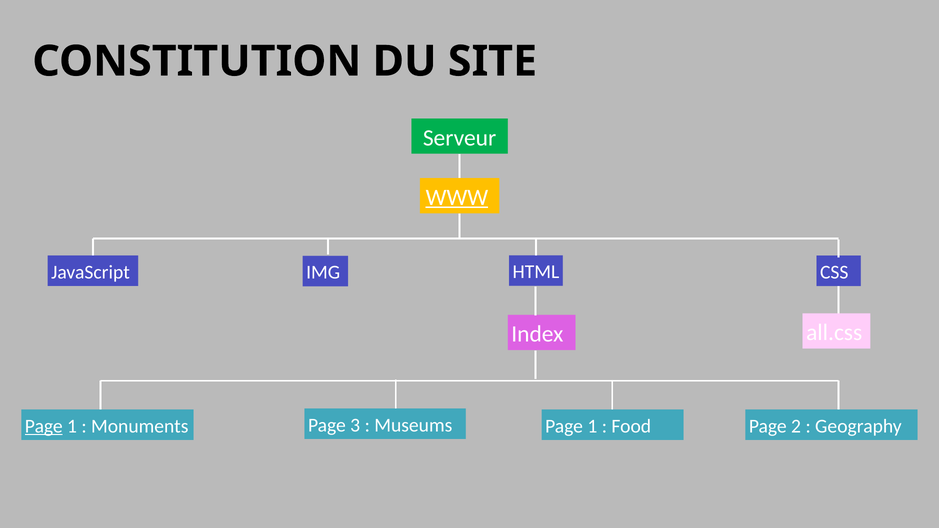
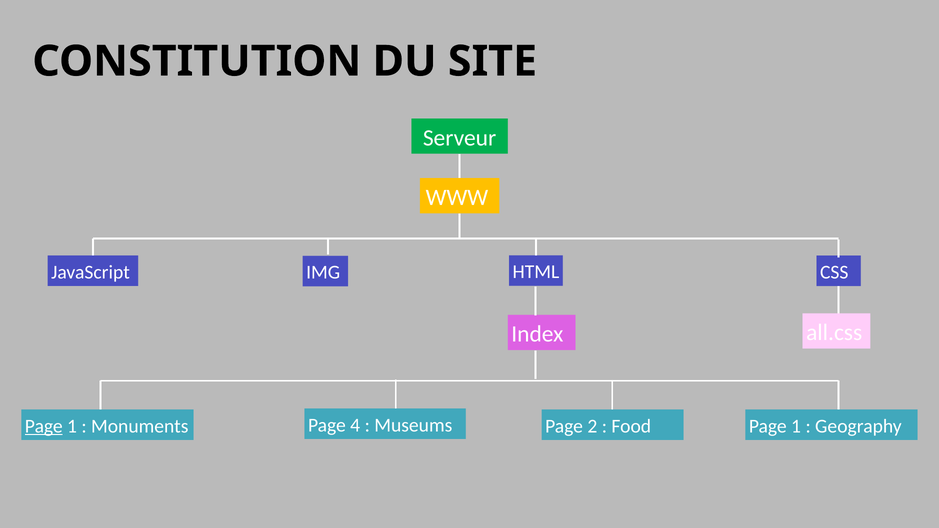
WWW underline: present -> none (457, 197)
3: 3 -> 4 (355, 425)
1: 1 -> 2 (592, 426)
Monuments Page 2: 2 -> 1 (796, 426)
